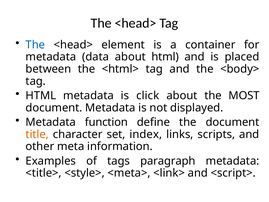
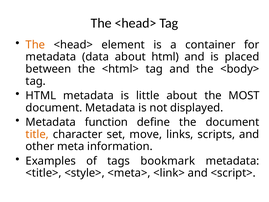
The colour: blue -> orange (35, 45)
click: click -> little (148, 95)
index: index -> move (146, 134)
paragraph: paragraph -> bookmark (168, 161)
